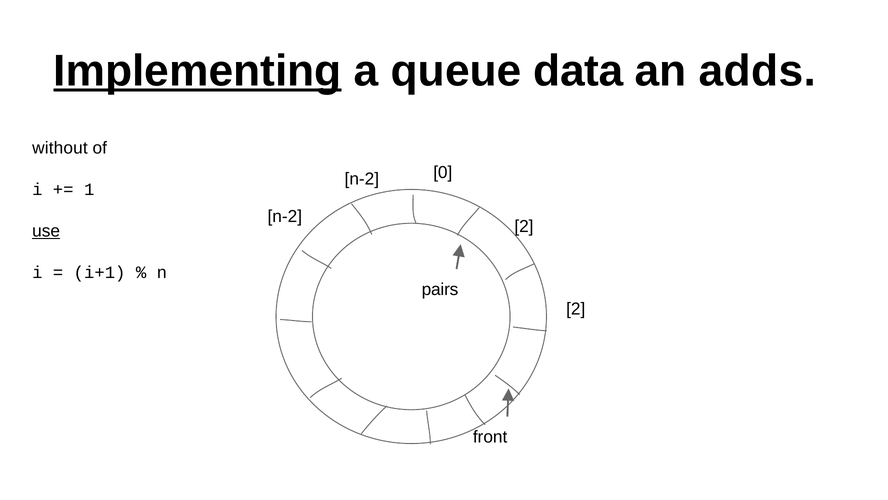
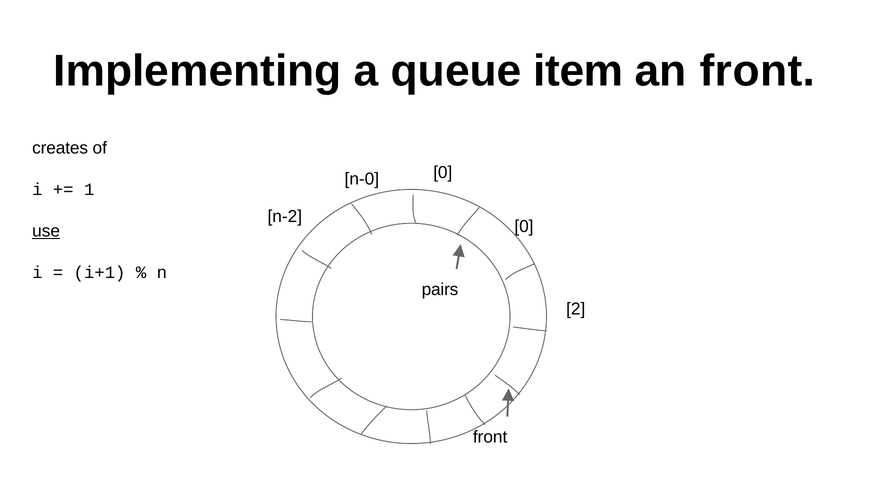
Implementing underline: present -> none (197, 71)
data: data -> item (578, 71)
an adds: adds -> front (757, 71)
without: without -> creates (60, 148)
n-2: n-2 -> n-0 (362, 179)
2: 2 -> 0 (524, 226)
